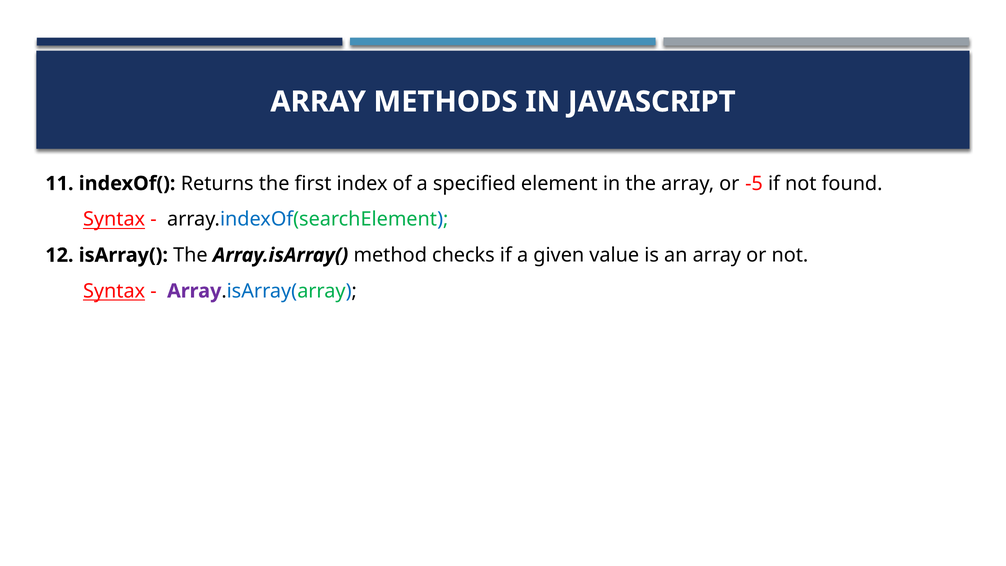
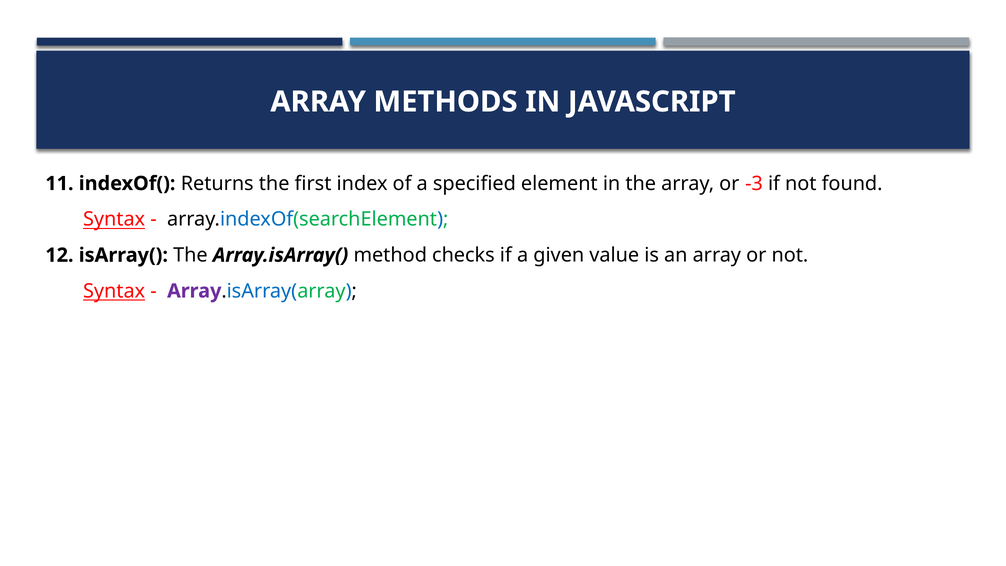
-5: -5 -> -3 (754, 183)
